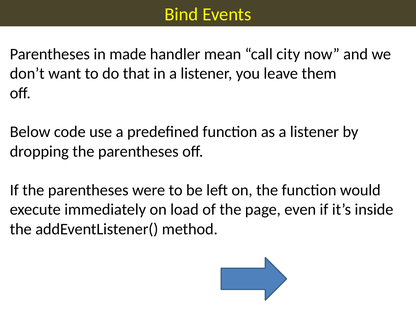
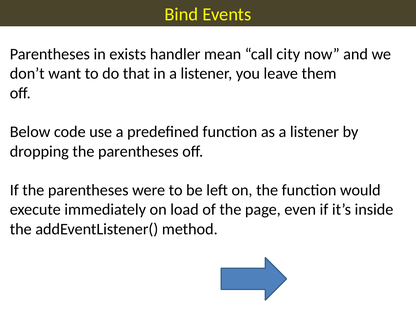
made: made -> exists (128, 54)
